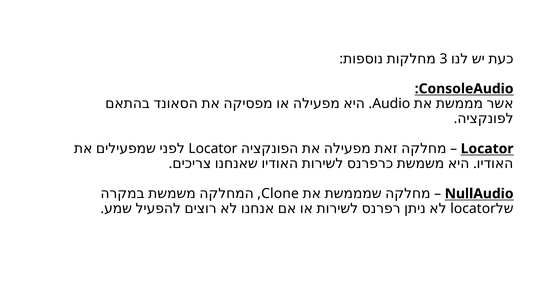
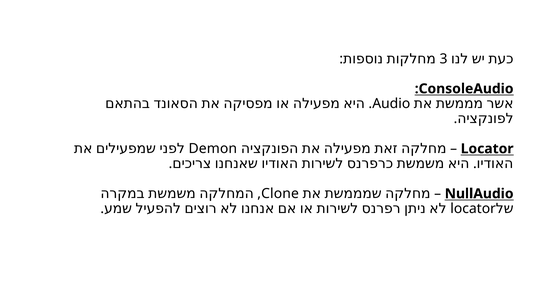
Locator: Locator -> Demon (213, 149)
